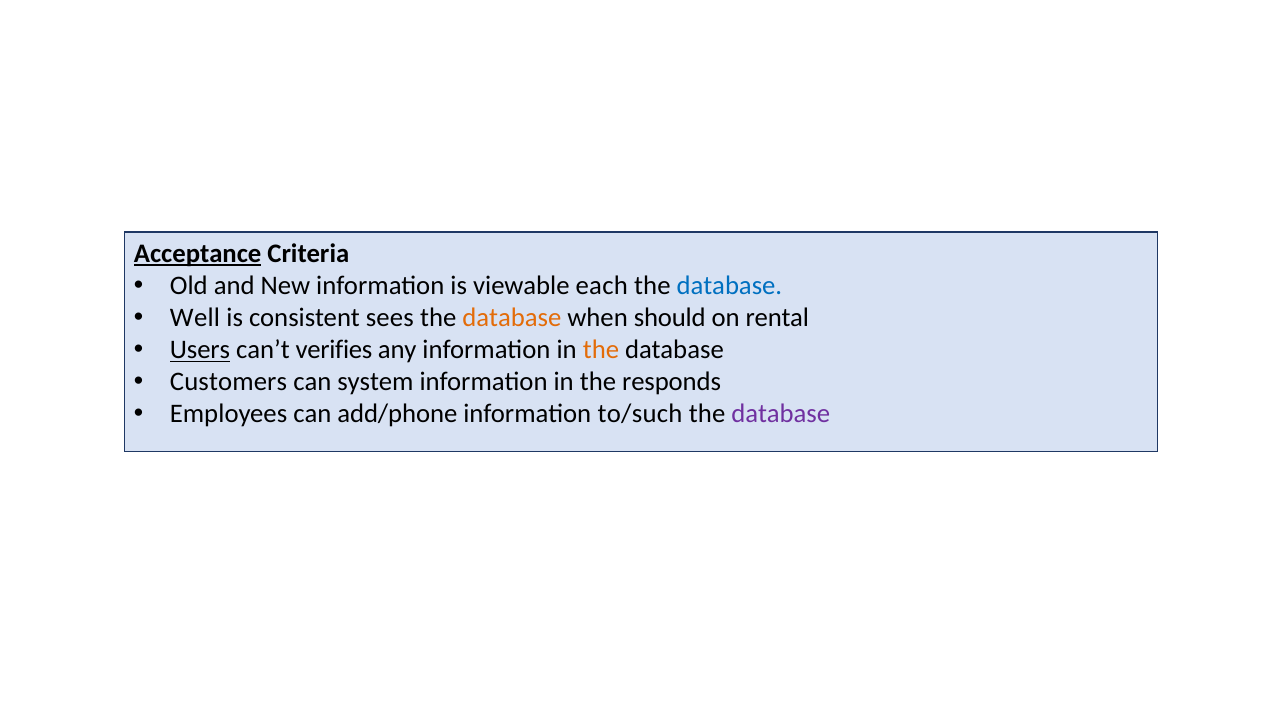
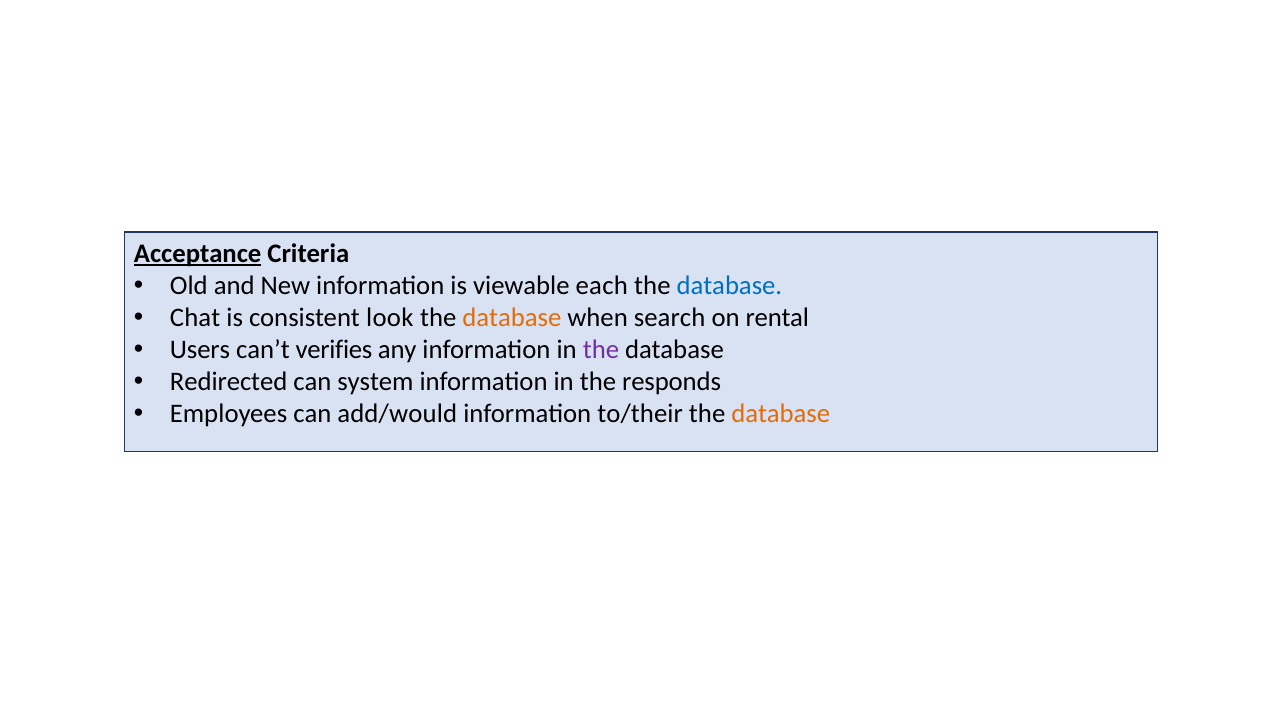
Well: Well -> Chat (195, 318)
sees: sees -> look (390, 318)
should: should -> search (670, 318)
Users underline: present -> none (200, 350)
the colour: orange -> purple (601, 350)
Customers: Customers -> Redirected (229, 382)
add/phone: add/phone -> add/would (397, 414)
to/such: to/such -> to/their (640, 414)
database colour: purple -> orange (781, 414)
